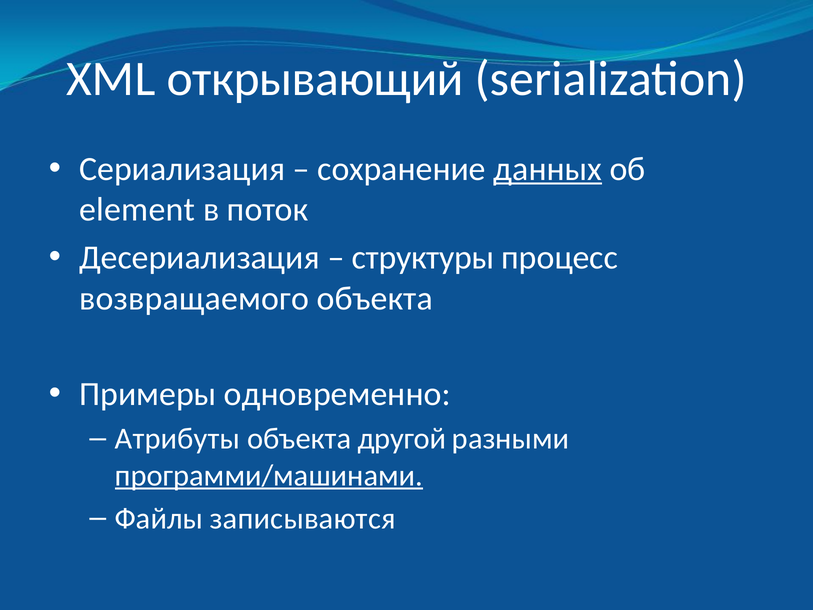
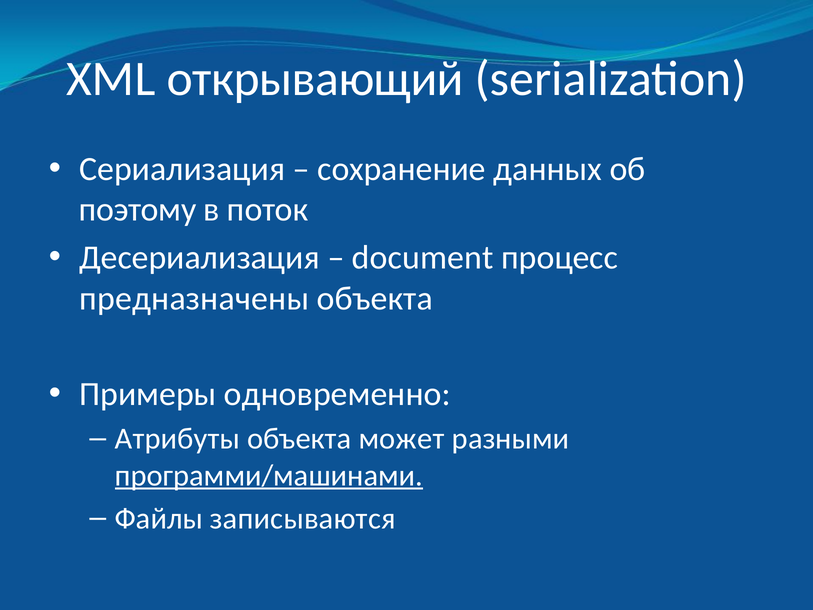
данных underline: present -> none (548, 169)
element: element -> поэтому (138, 210)
структуры: структуры -> document (423, 258)
возвращаемого: возвращаемого -> предназначены (194, 298)
другой: другой -> может (401, 439)
